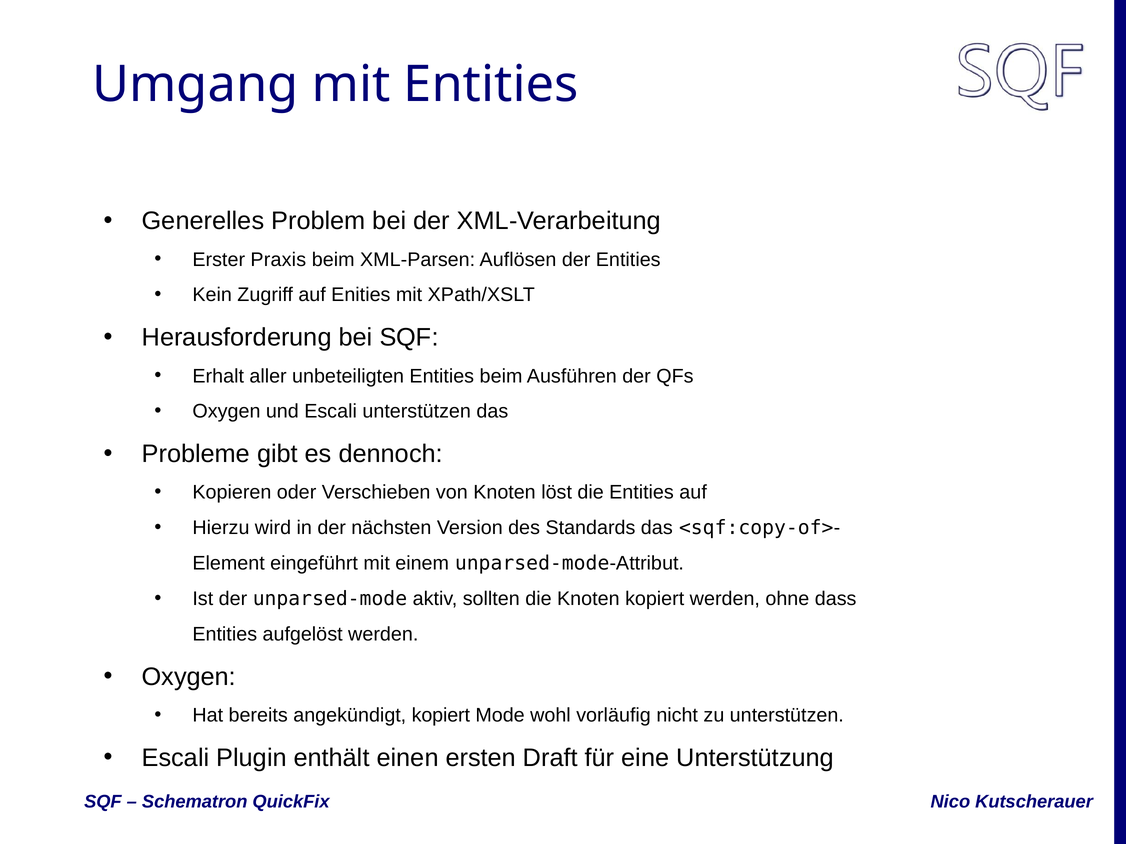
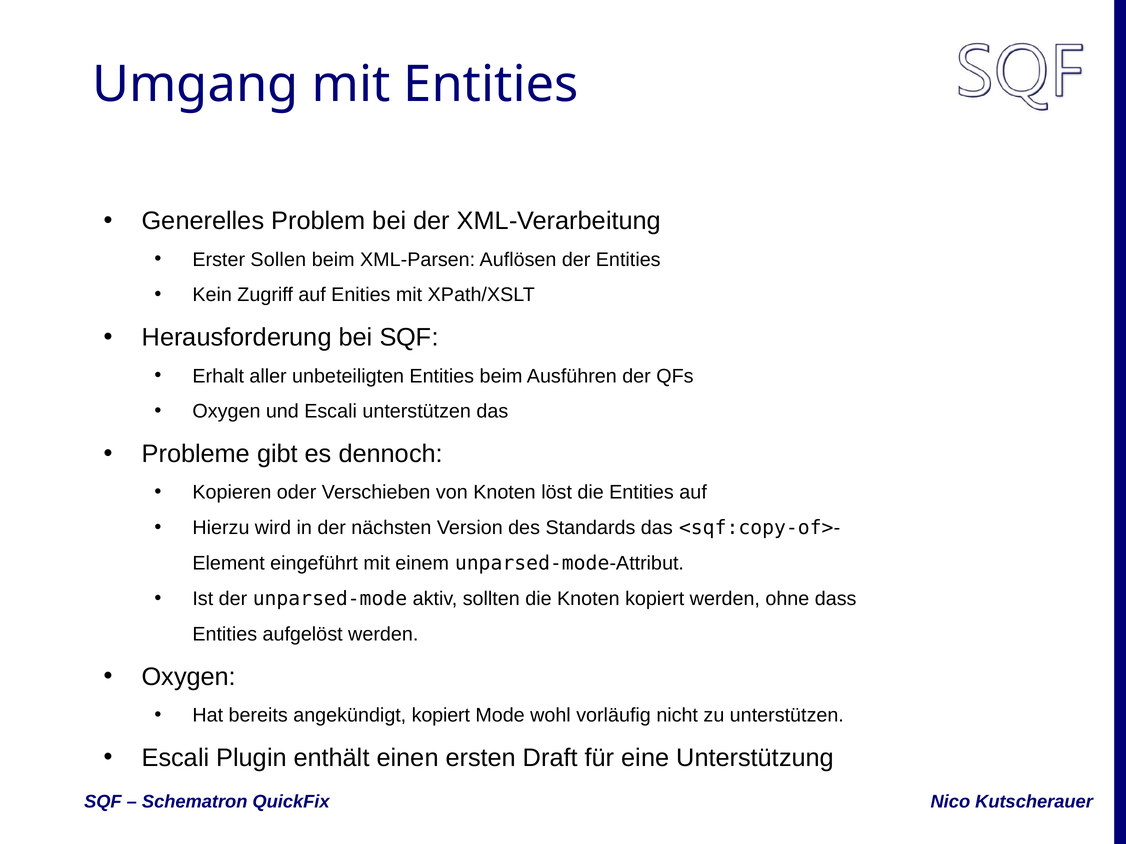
Praxis: Praxis -> Sollen (278, 260)
